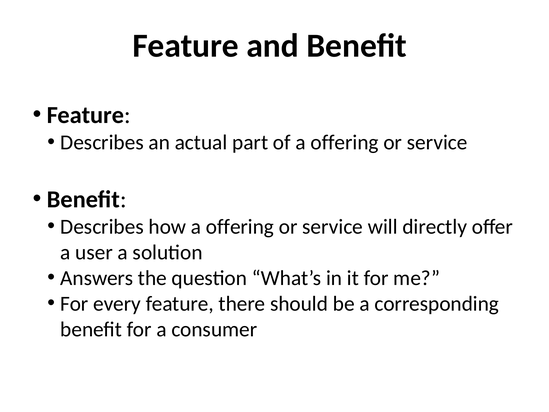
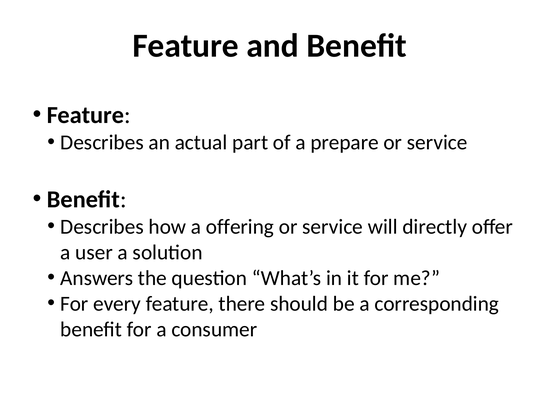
of a offering: offering -> prepare (345, 142)
